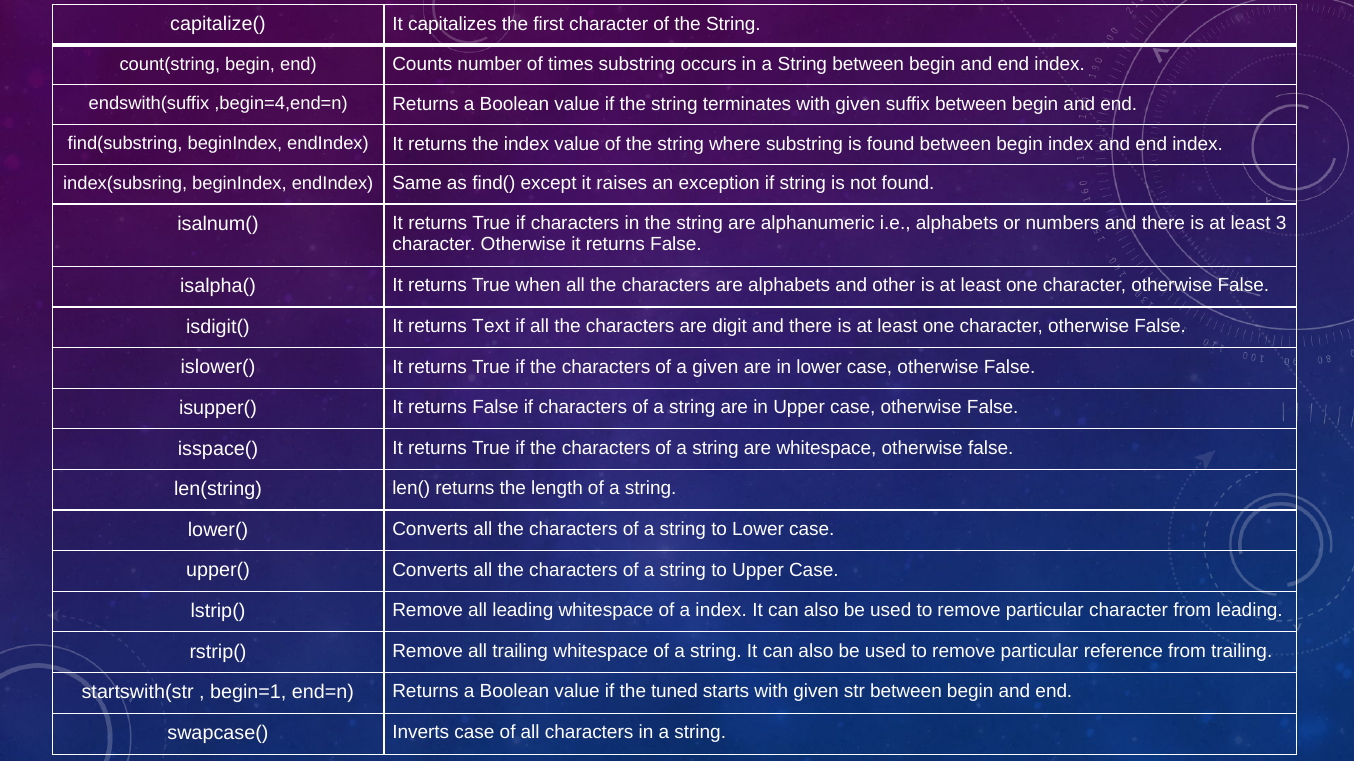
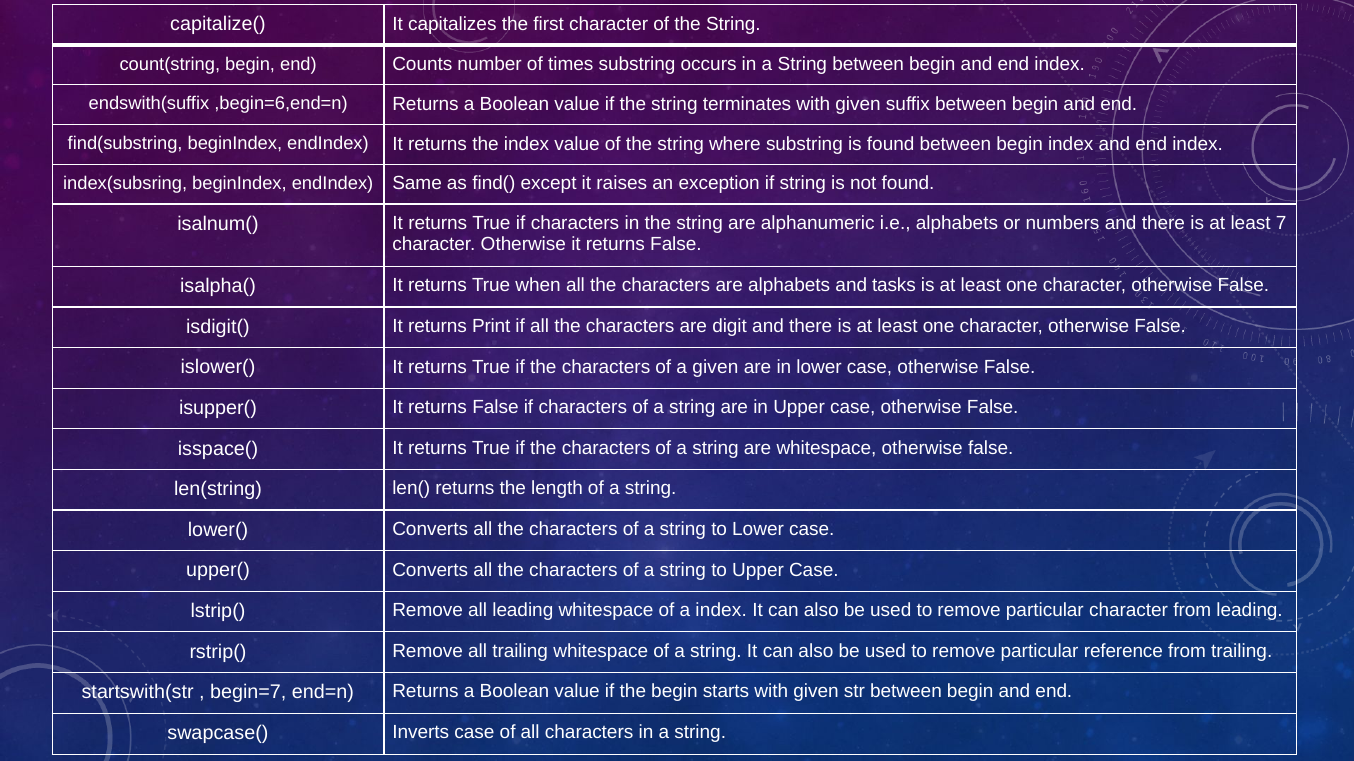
,begin=4,end=n: ,begin=4,end=n -> ,begin=6,end=n (281, 104)
3: 3 -> 7 (1281, 223)
other: other -> tasks (894, 286)
Text: Text -> Print (491, 327)
begin=1: begin=1 -> begin=7 (248, 693)
the tuned: tuned -> begin (674, 692)
